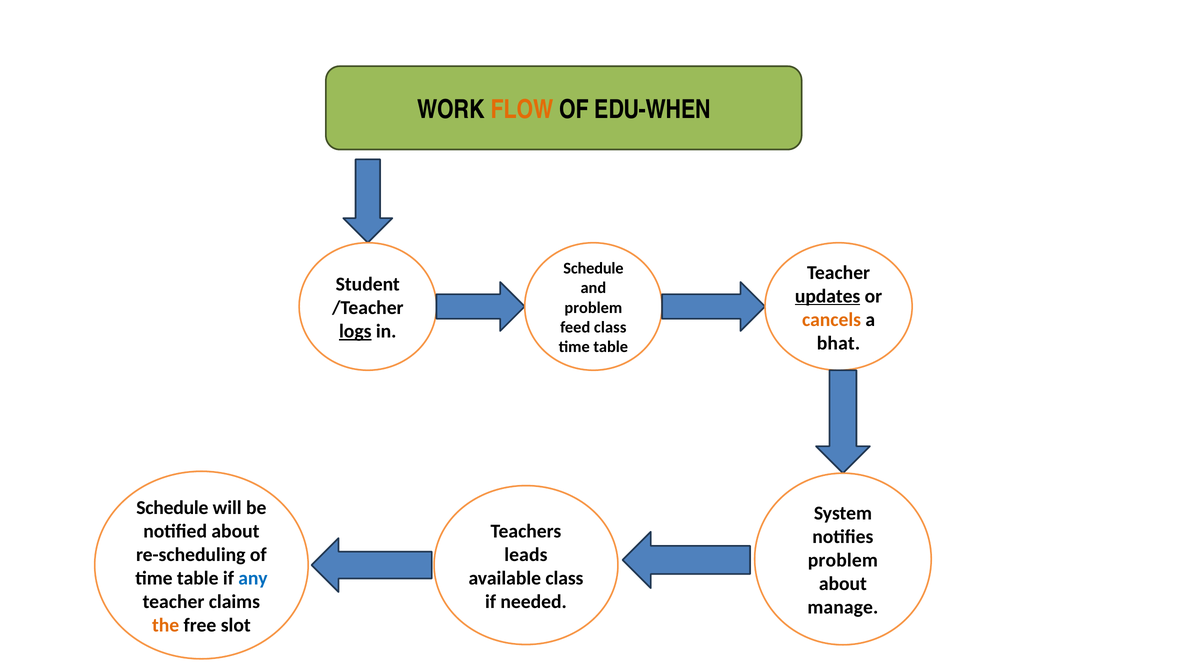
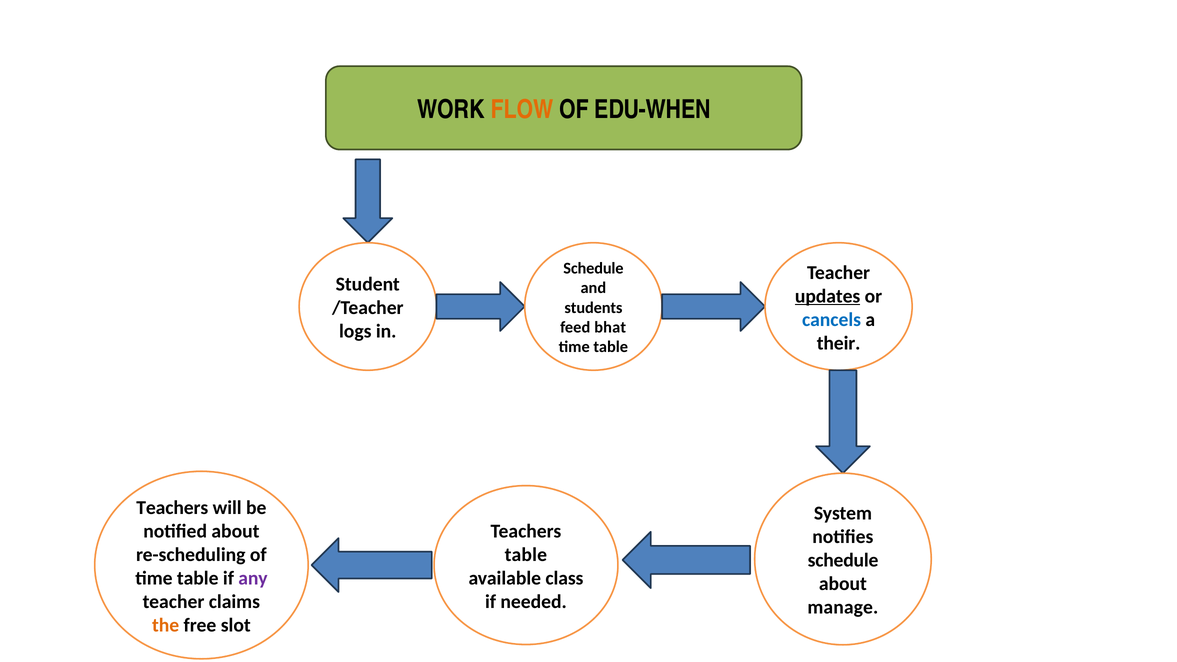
problem: problem -> students (593, 308)
cancels colour: orange -> blue (832, 320)
feed class: class -> bhat (610, 327)
logs underline: present -> none (355, 331)
bhat: bhat -> their (839, 343)
Schedule: Schedule -> Teachers (172, 508)
leads: leads -> table (526, 555)
problem: problem -> schedule (843, 560)
any colour: blue -> purple (253, 578)
